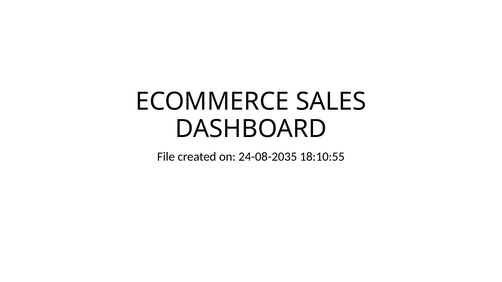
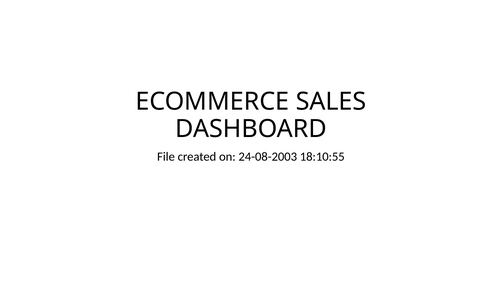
24-08-2035: 24-08-2035 -> 24-08-2003 (268, 157)
